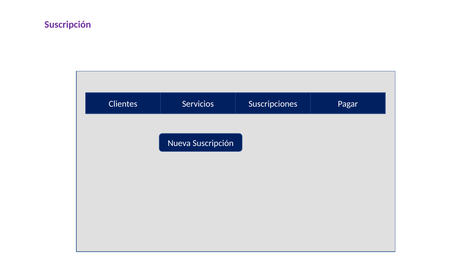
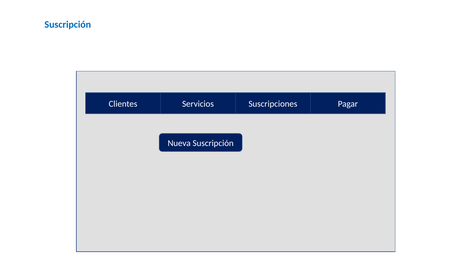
Suscripción colour: purple -> blue (68, 24)
